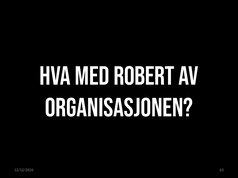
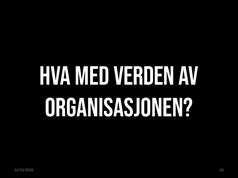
ROBERT: ROBERT -> VERDEN (144, 76)
